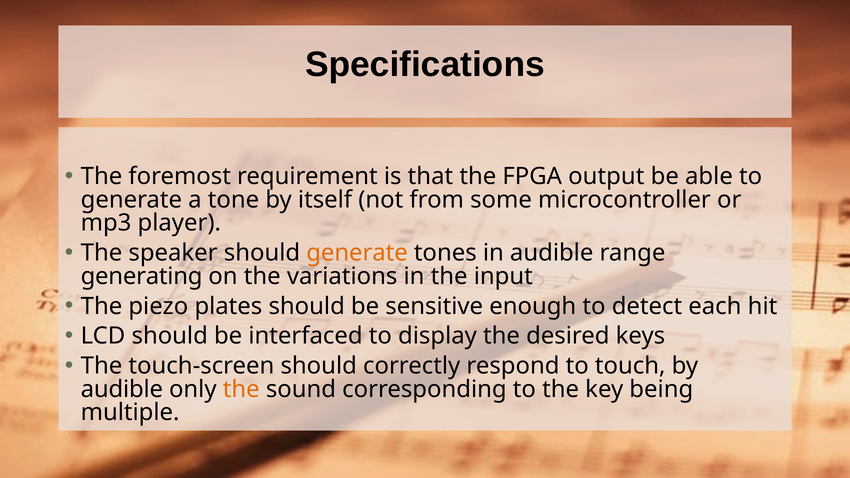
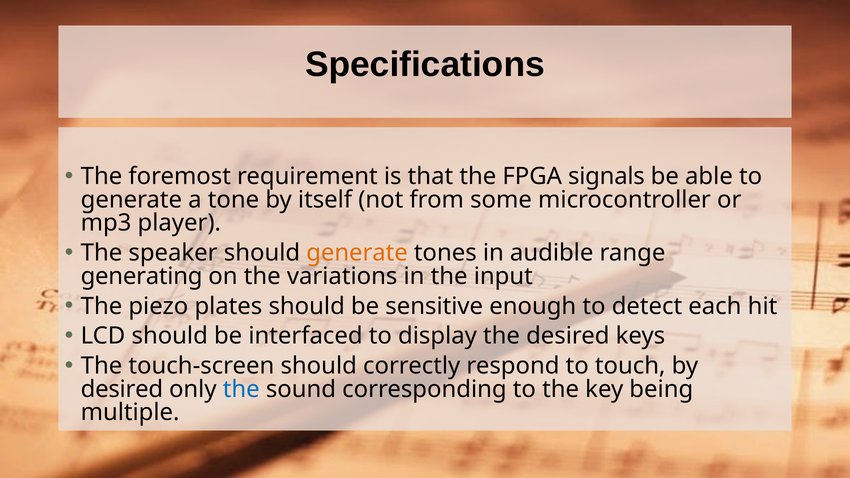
output: output -> signals (606, 177)
audible: audible -> desired (122, 389)
the colour: orange -> blue (241, 389)
